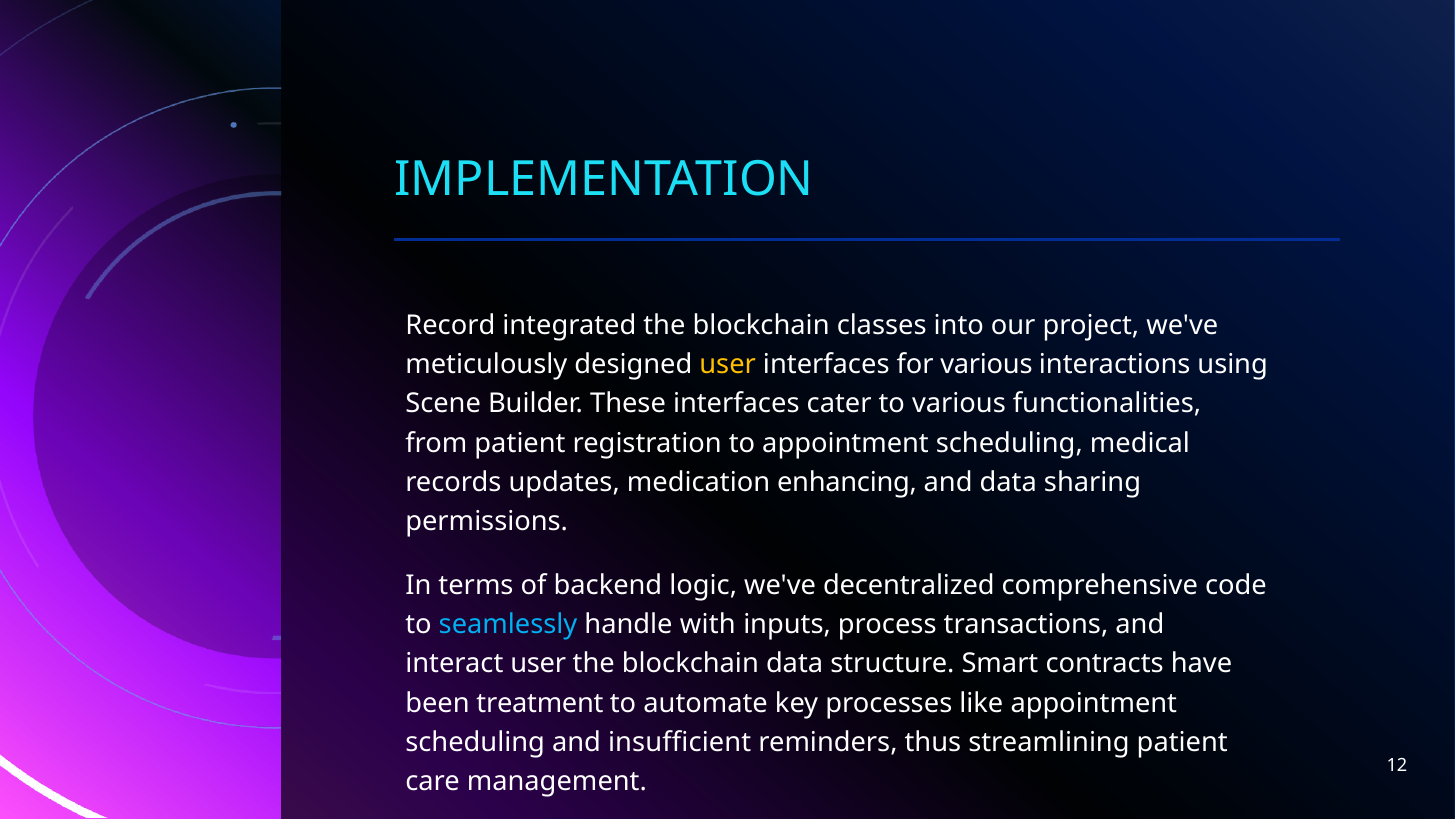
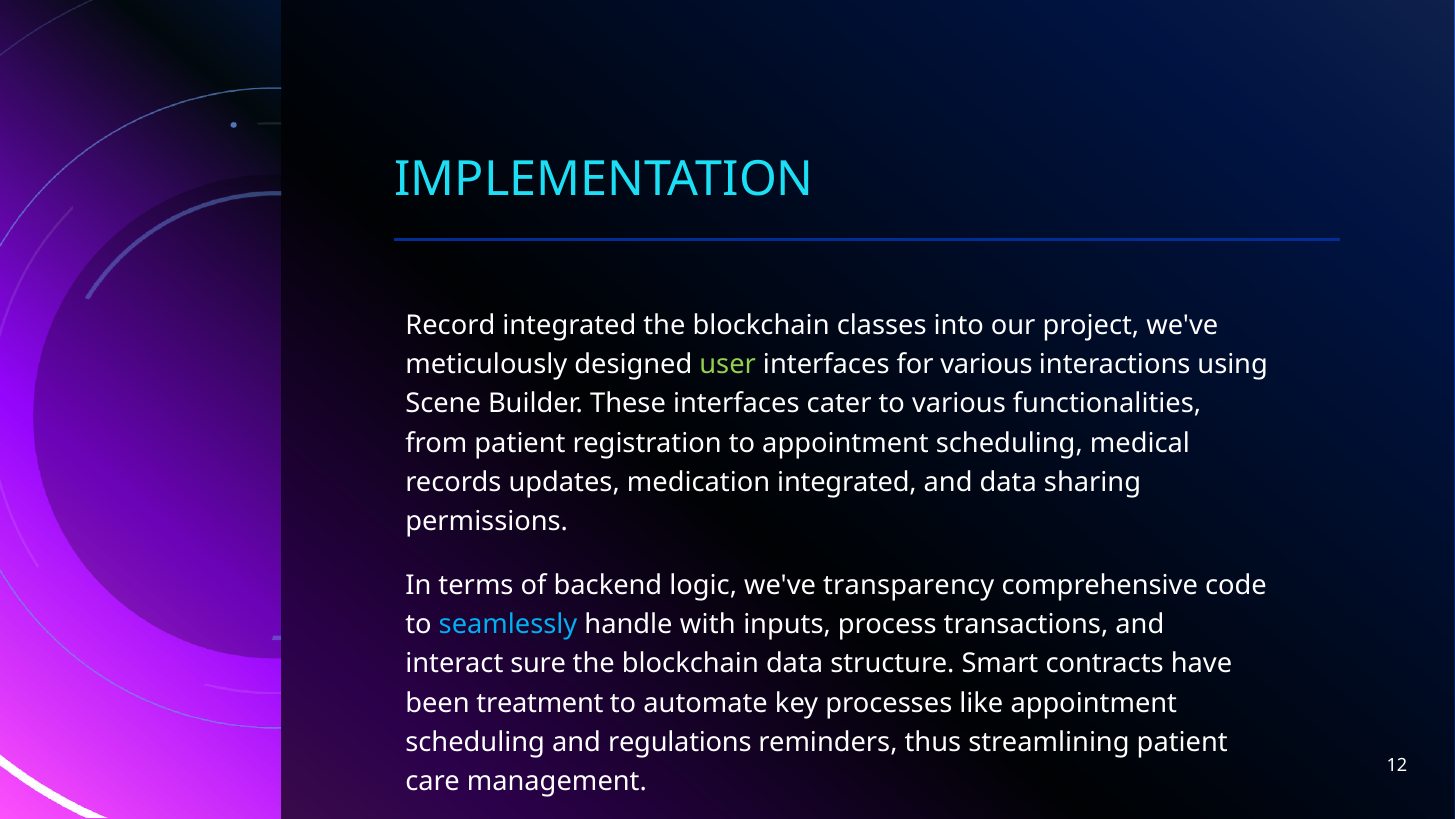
user colour: yellow -> light green (728, 364)
medication enhancing: enhancing -> integrated (847, 482)
decentralized: decentralized -> transparency (909, 585)
interact user: user -> sure (538, 663)
insufficient: insufficient -> regulations (680, 742)
